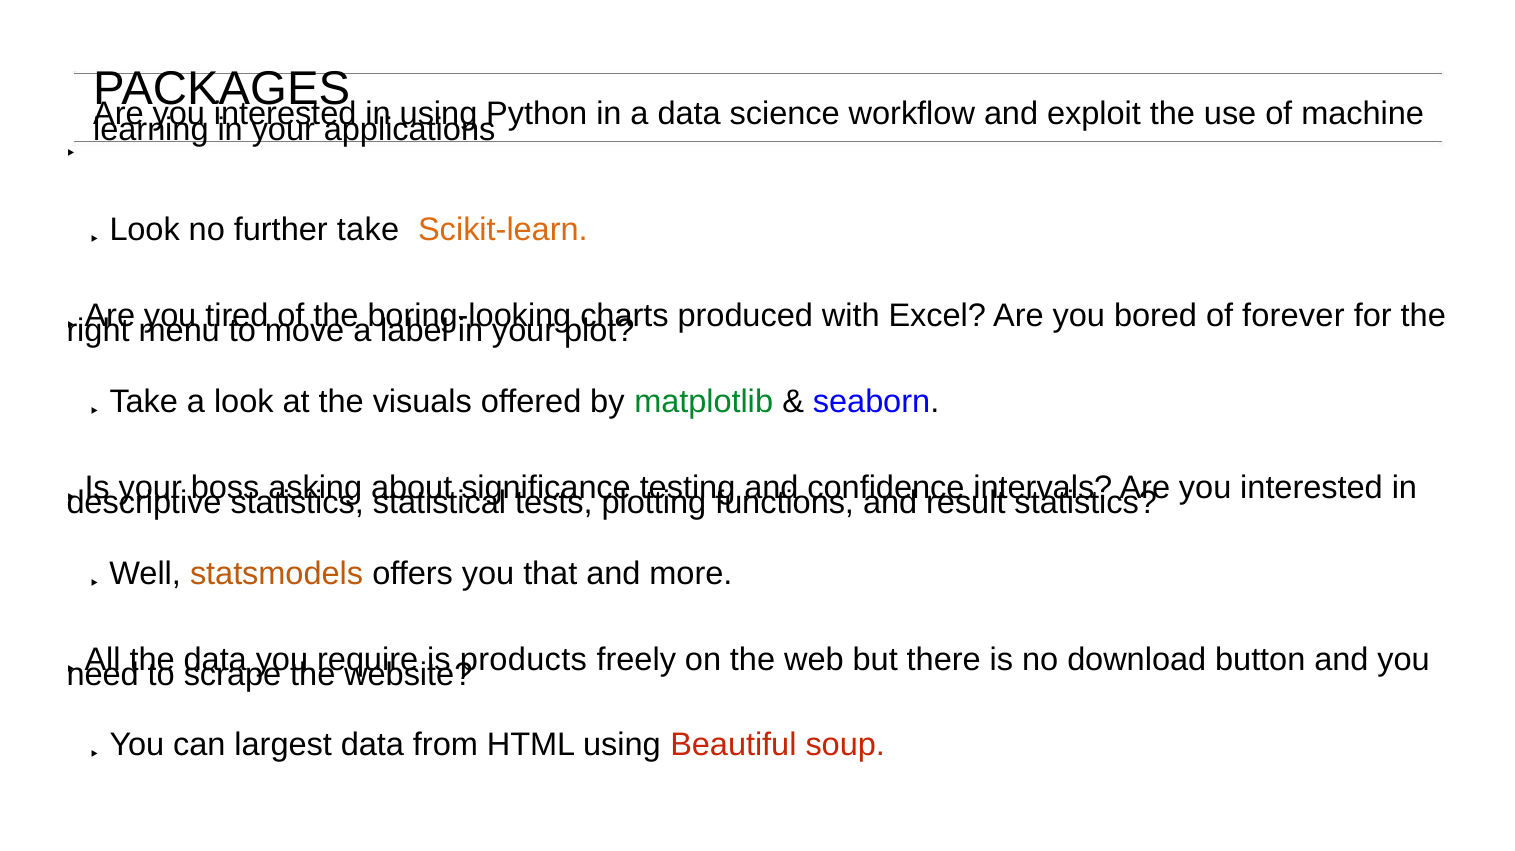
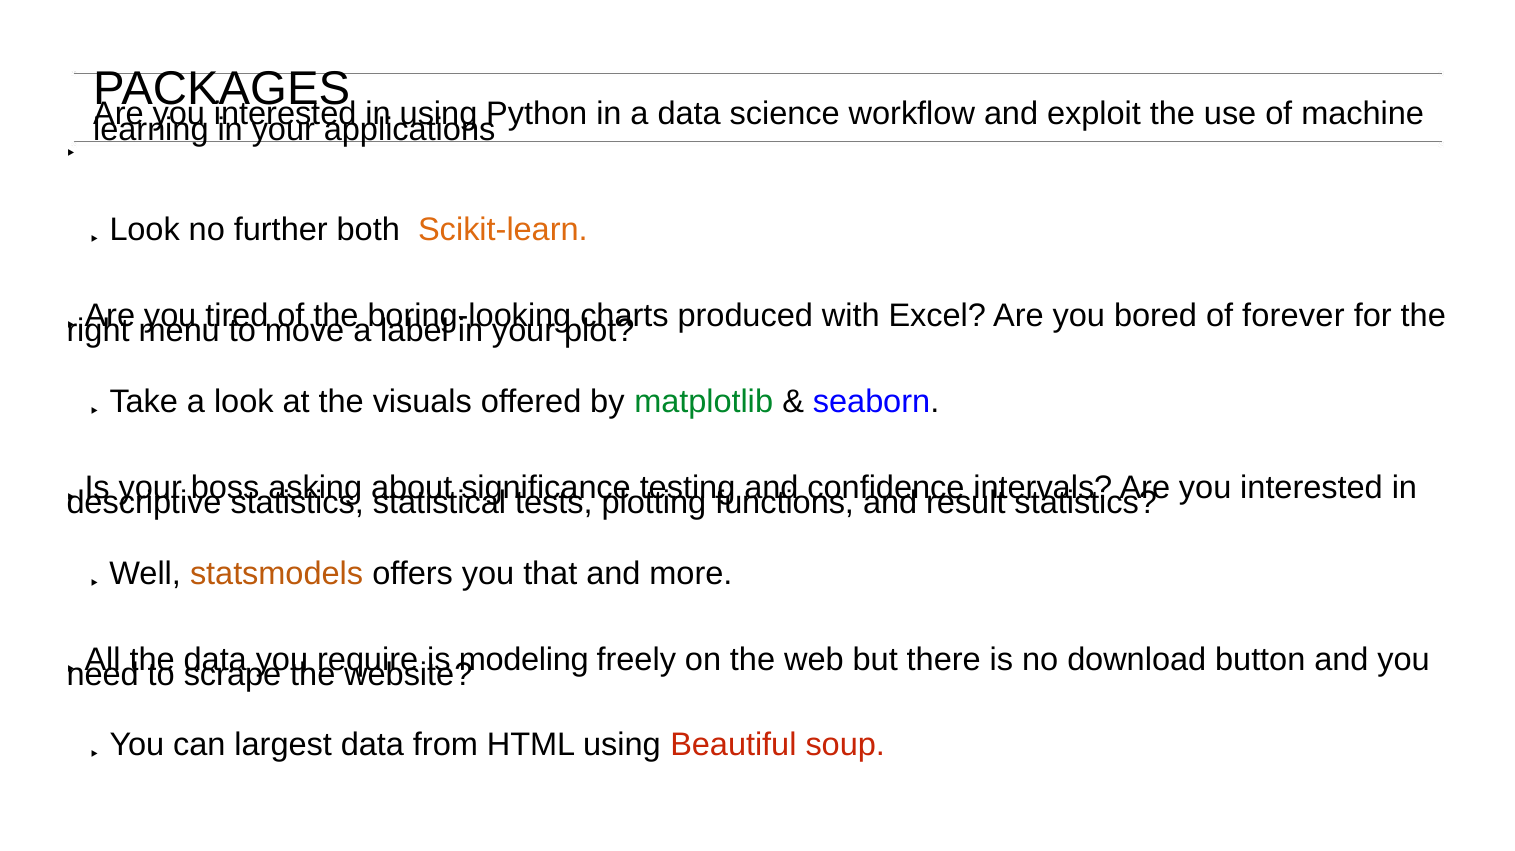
further take: take -> both (368, 230)
products: products -> modeling (524, 659)
